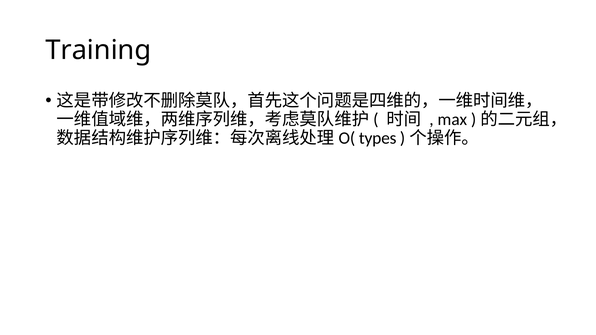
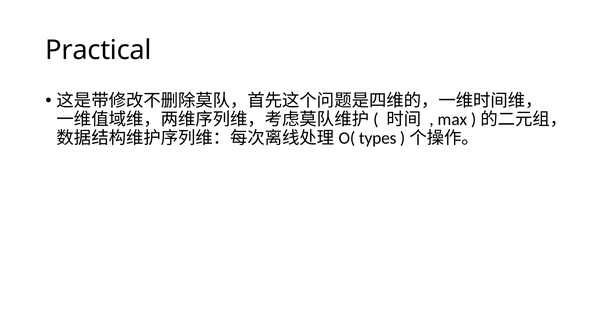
Training: Training -> Practical (98, 50)
